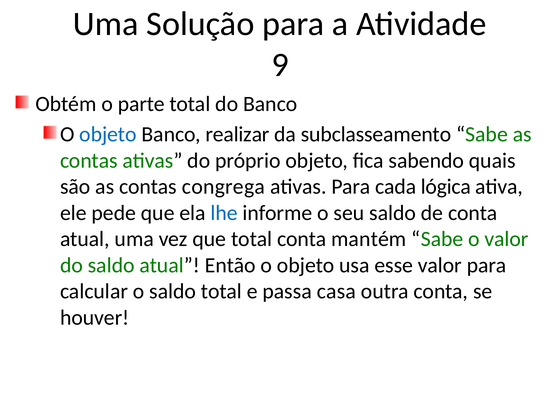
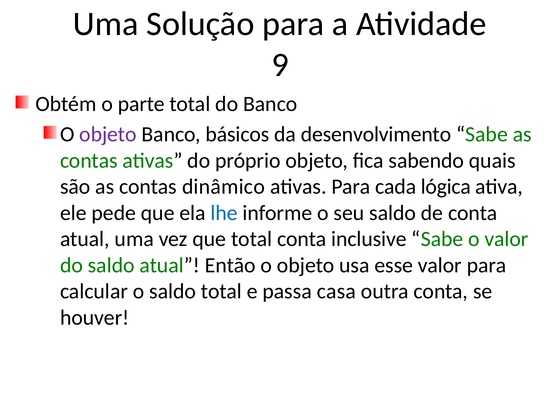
objeto colour: blue -> purple (108, 134)
realizar: realizar -> básicos (237, 134)
subclasseamento: subclasseamento -> desenvolvimento (376, 134)
congrega: congrega -> dinâmico (223, 187)
mantém: mantém -> inclusive (369, 239)
